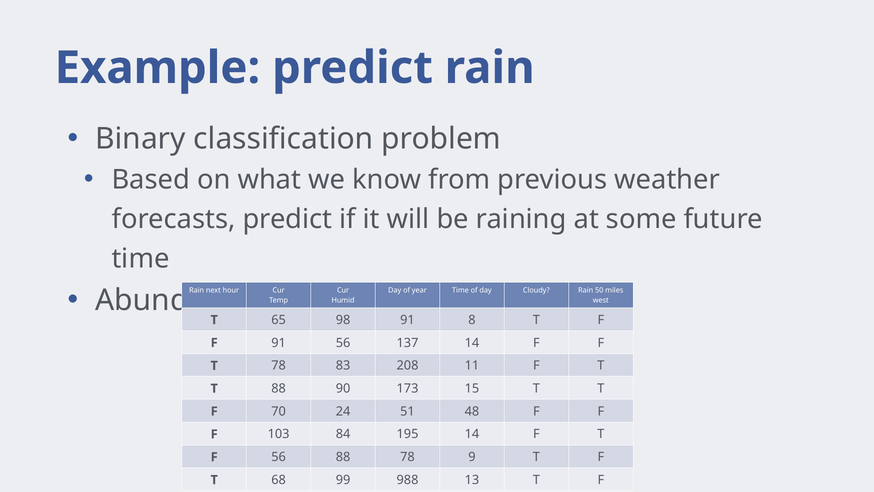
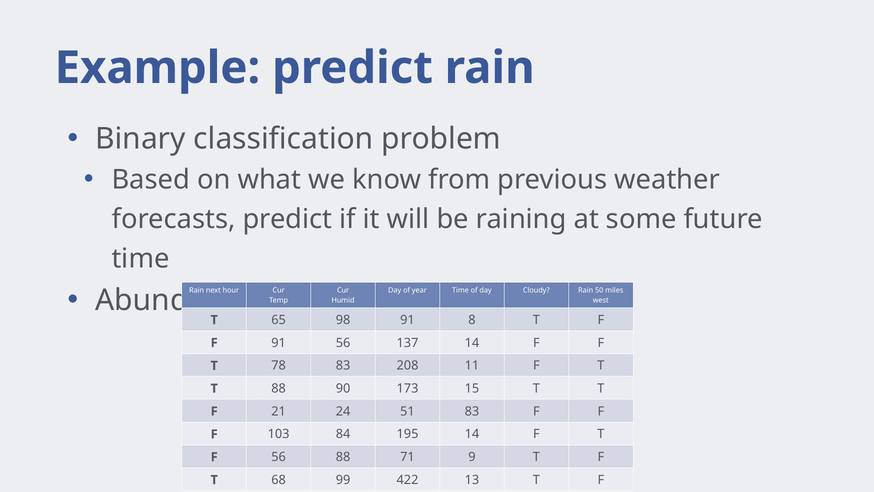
70: 70 -> 21 (279, 411)
51 48: 48 -> 83 (472, 411)
88 78: 78 -> 71 (408, 457)
988: 988 -> 422 (408, 480)
